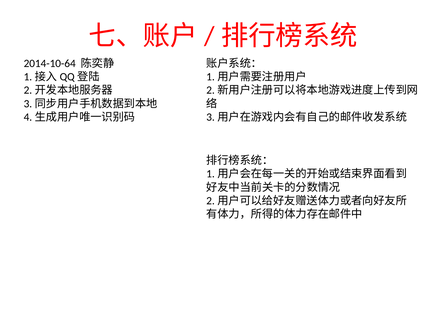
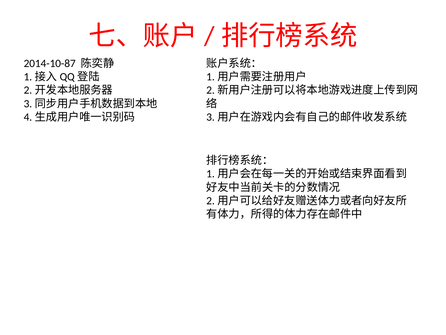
2014-10-64: 2014-10-64 -> 2014-10-87 (50, 63)
